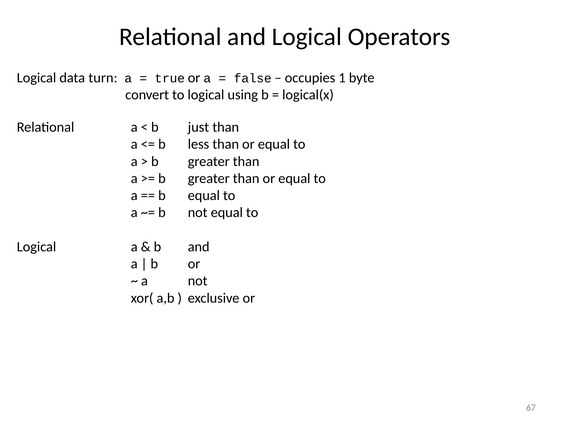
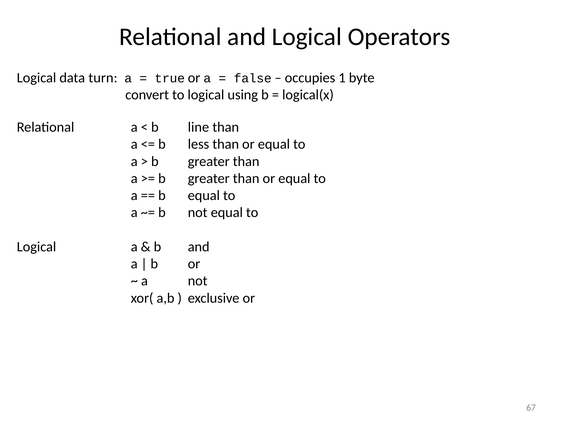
just: just -> line (198, 127)
